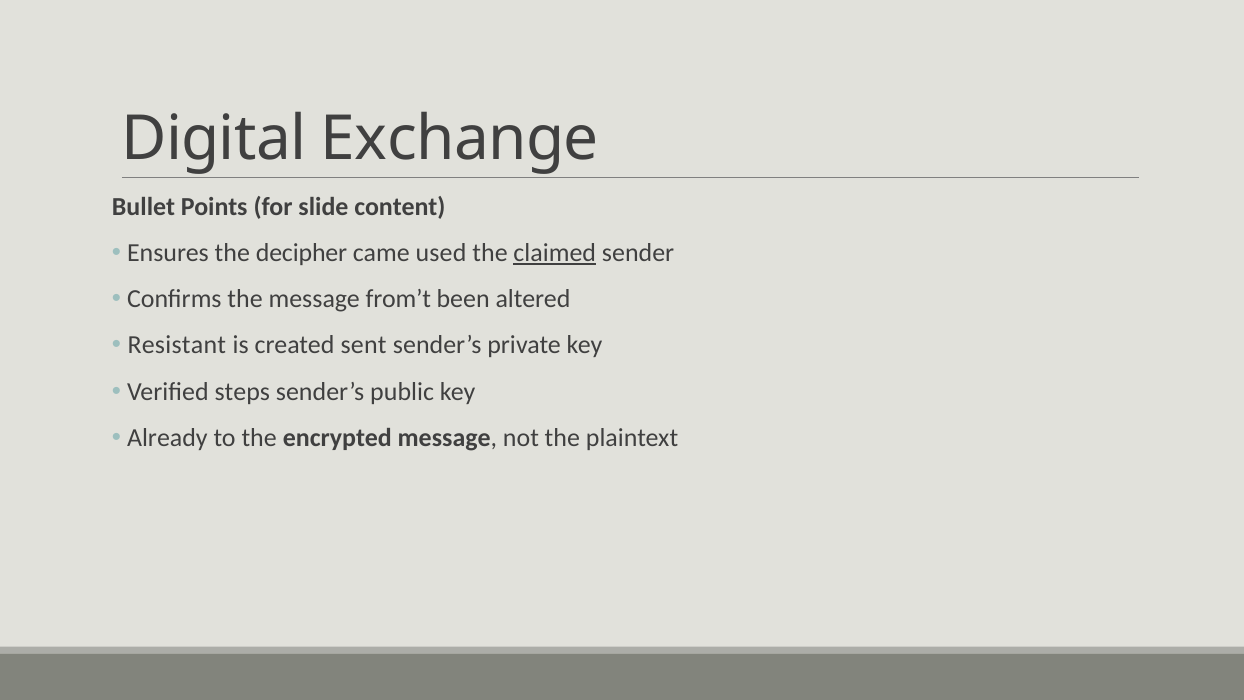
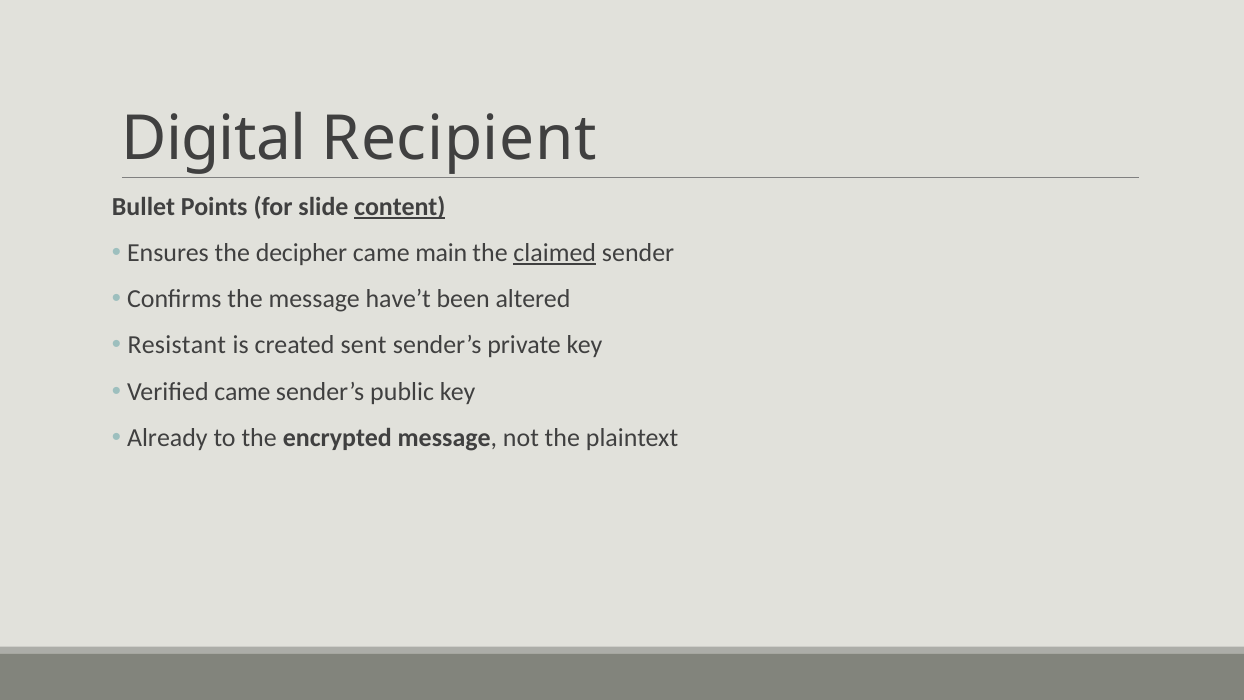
Exchange: Exchange -> Recipient (459, 139)
content underline: none -> present (400, 207)
used: used -> main (441, 253)
from’t: from’t -> have’t (398, 299)
Verified steps: steps -> came (242, 391)
